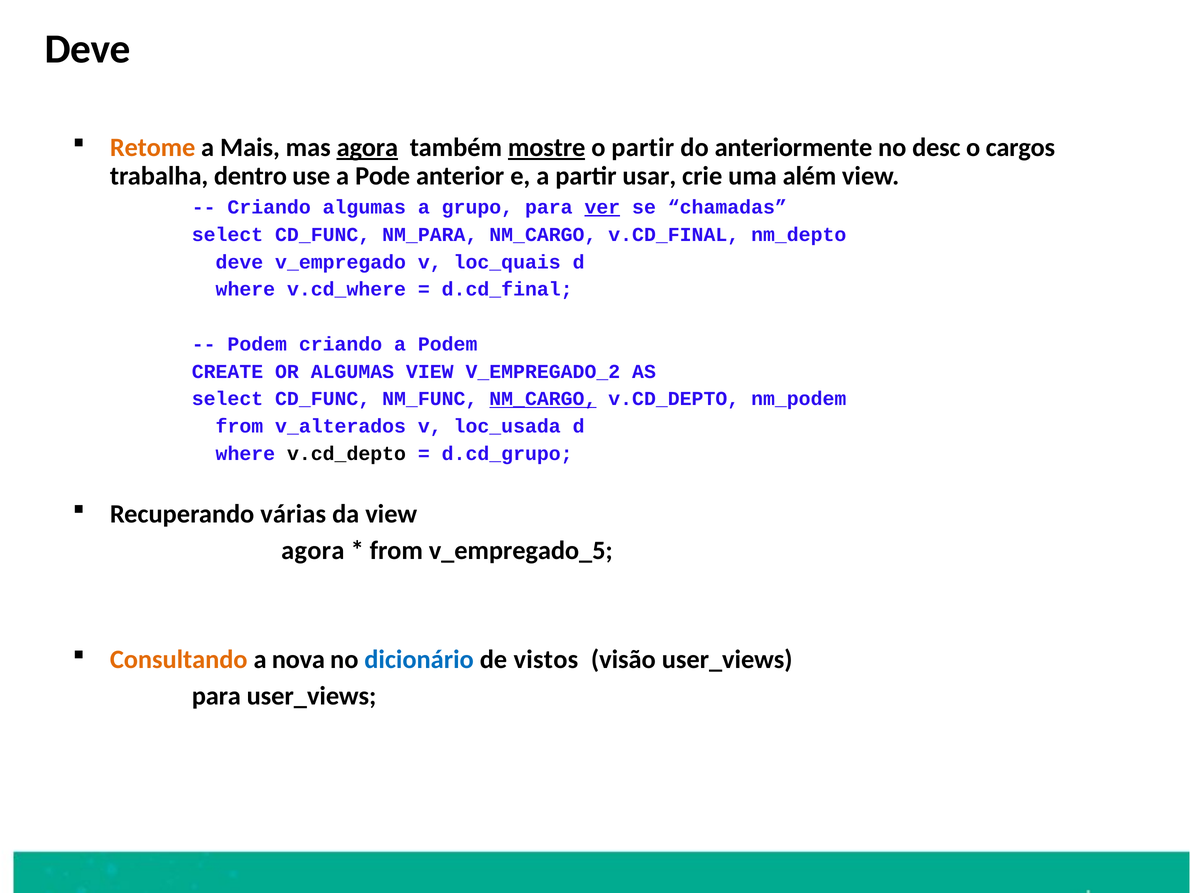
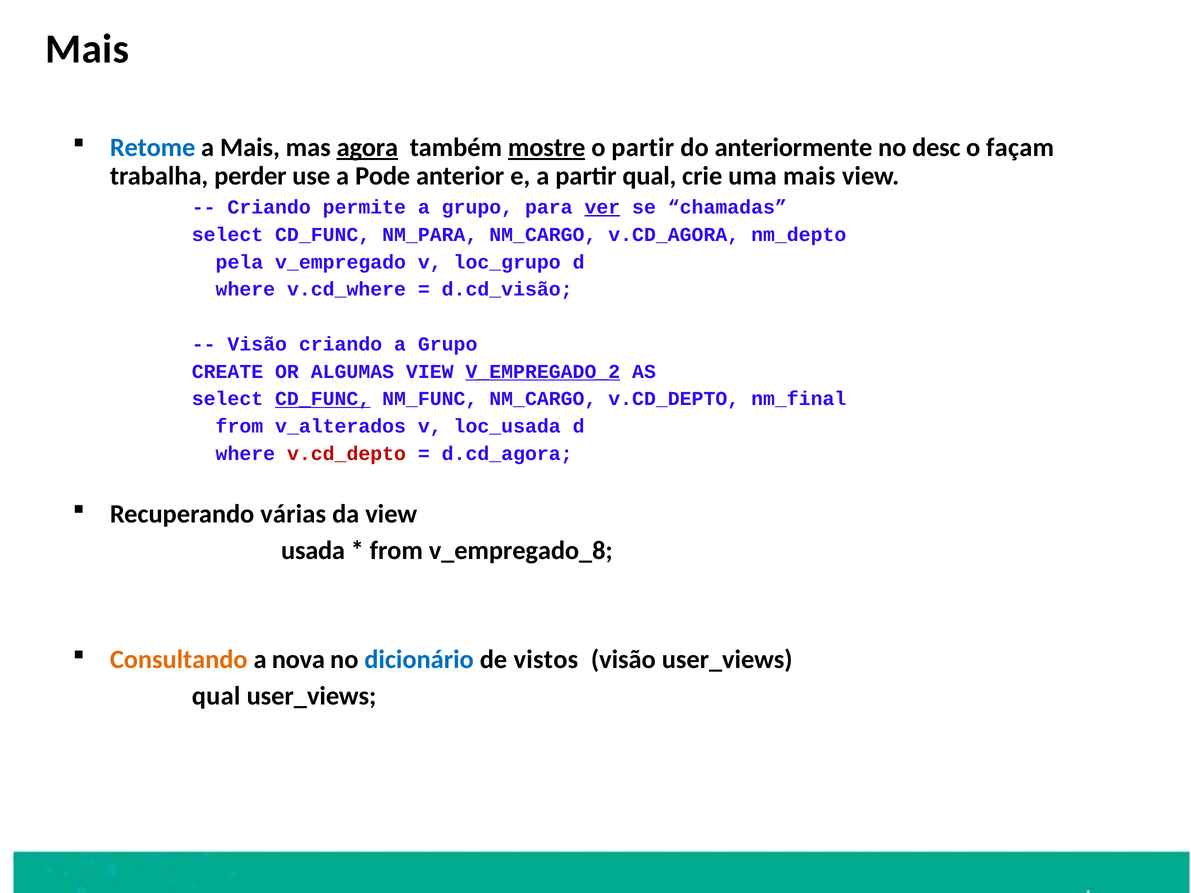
Deve: Deve -> Mais (87, 49)
Retome colour: orange -> blue (153, 148)
cargos: cargos -> façam (1020, 148)
dentro: dentro -> perder (250, 176)
partir usar: usar -> qual (649, 176)
uma além: além -> mais (809, 176)
Criando algumas: algumas -> permite (364, 207)
v.CD_FINAL: v.CD_FINAL -> v.CD_AGORA (674, 235)
deve: deve -> pela (239, 262)
loc_quais: loc_quais -> loc_grupo (507, 262)
d.cd_final: d.cd_final -> d.cd_visão (507, 289)
Podem: Podem -> Visão (257, 344)
criando a Podem: Podem -> Grupo (448, 344)
V_EMPREGADO_2 underline: none -> present (543, 372)
CD_FUNC underline: none -> present (323, 399)
NM_CARGO underline: present -> none (543, 399)
nm_podem: nm_podem -> nm_final (799, 399)
v.cd_depto colour: black -> red (347, 454)
d.cd_grupo: d.cd_grupo -> d.cd_agora (507, 454)
agora: agora -> usada (313, 550)
v_empregado_5: v_empregado_5 -> v_empregado_8 (521, 550)
para: para -> qual (216, 696)
